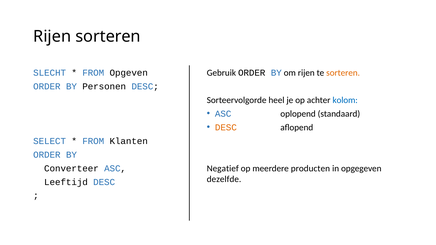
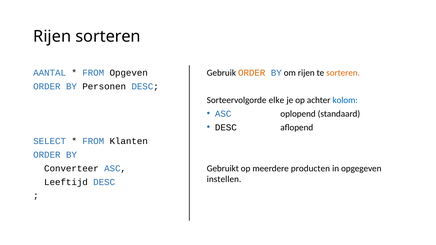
ORDER colour: black -> orange (252, 73)
SLECHT: SLECHT -> AANTAL (50, 73)
heel: heel -> elke (276, 100)
DESC colour: orange -> black (226, 128)
Negatief: Negatief -> Gebruikt (223, 169)
dezelfde: dezelfde -> instellen (224, 179)
